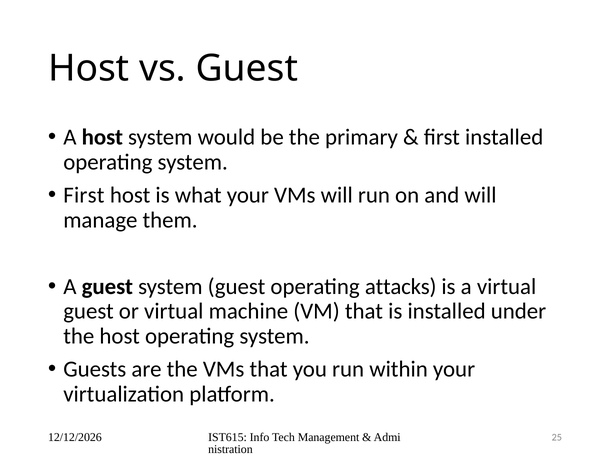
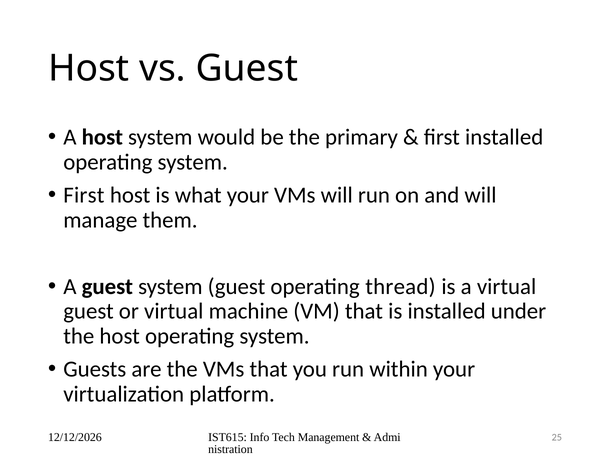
attacks: attacks -> thread (400, 286)
